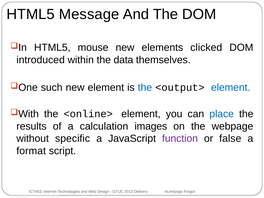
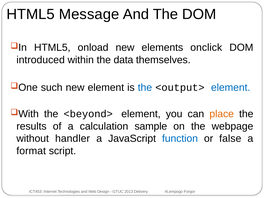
mouse: mouse -> onload (93, 48)
clicked: clicked -> onclick (206, 48)
<online>: <online> -> <beyond> (88, 114)
place colour: blue -> orange (222, 114)
images: images -> sample (151, 126)
specific: specific -> handler (73, 139)
function colour: purple -> blue (180, 139)
